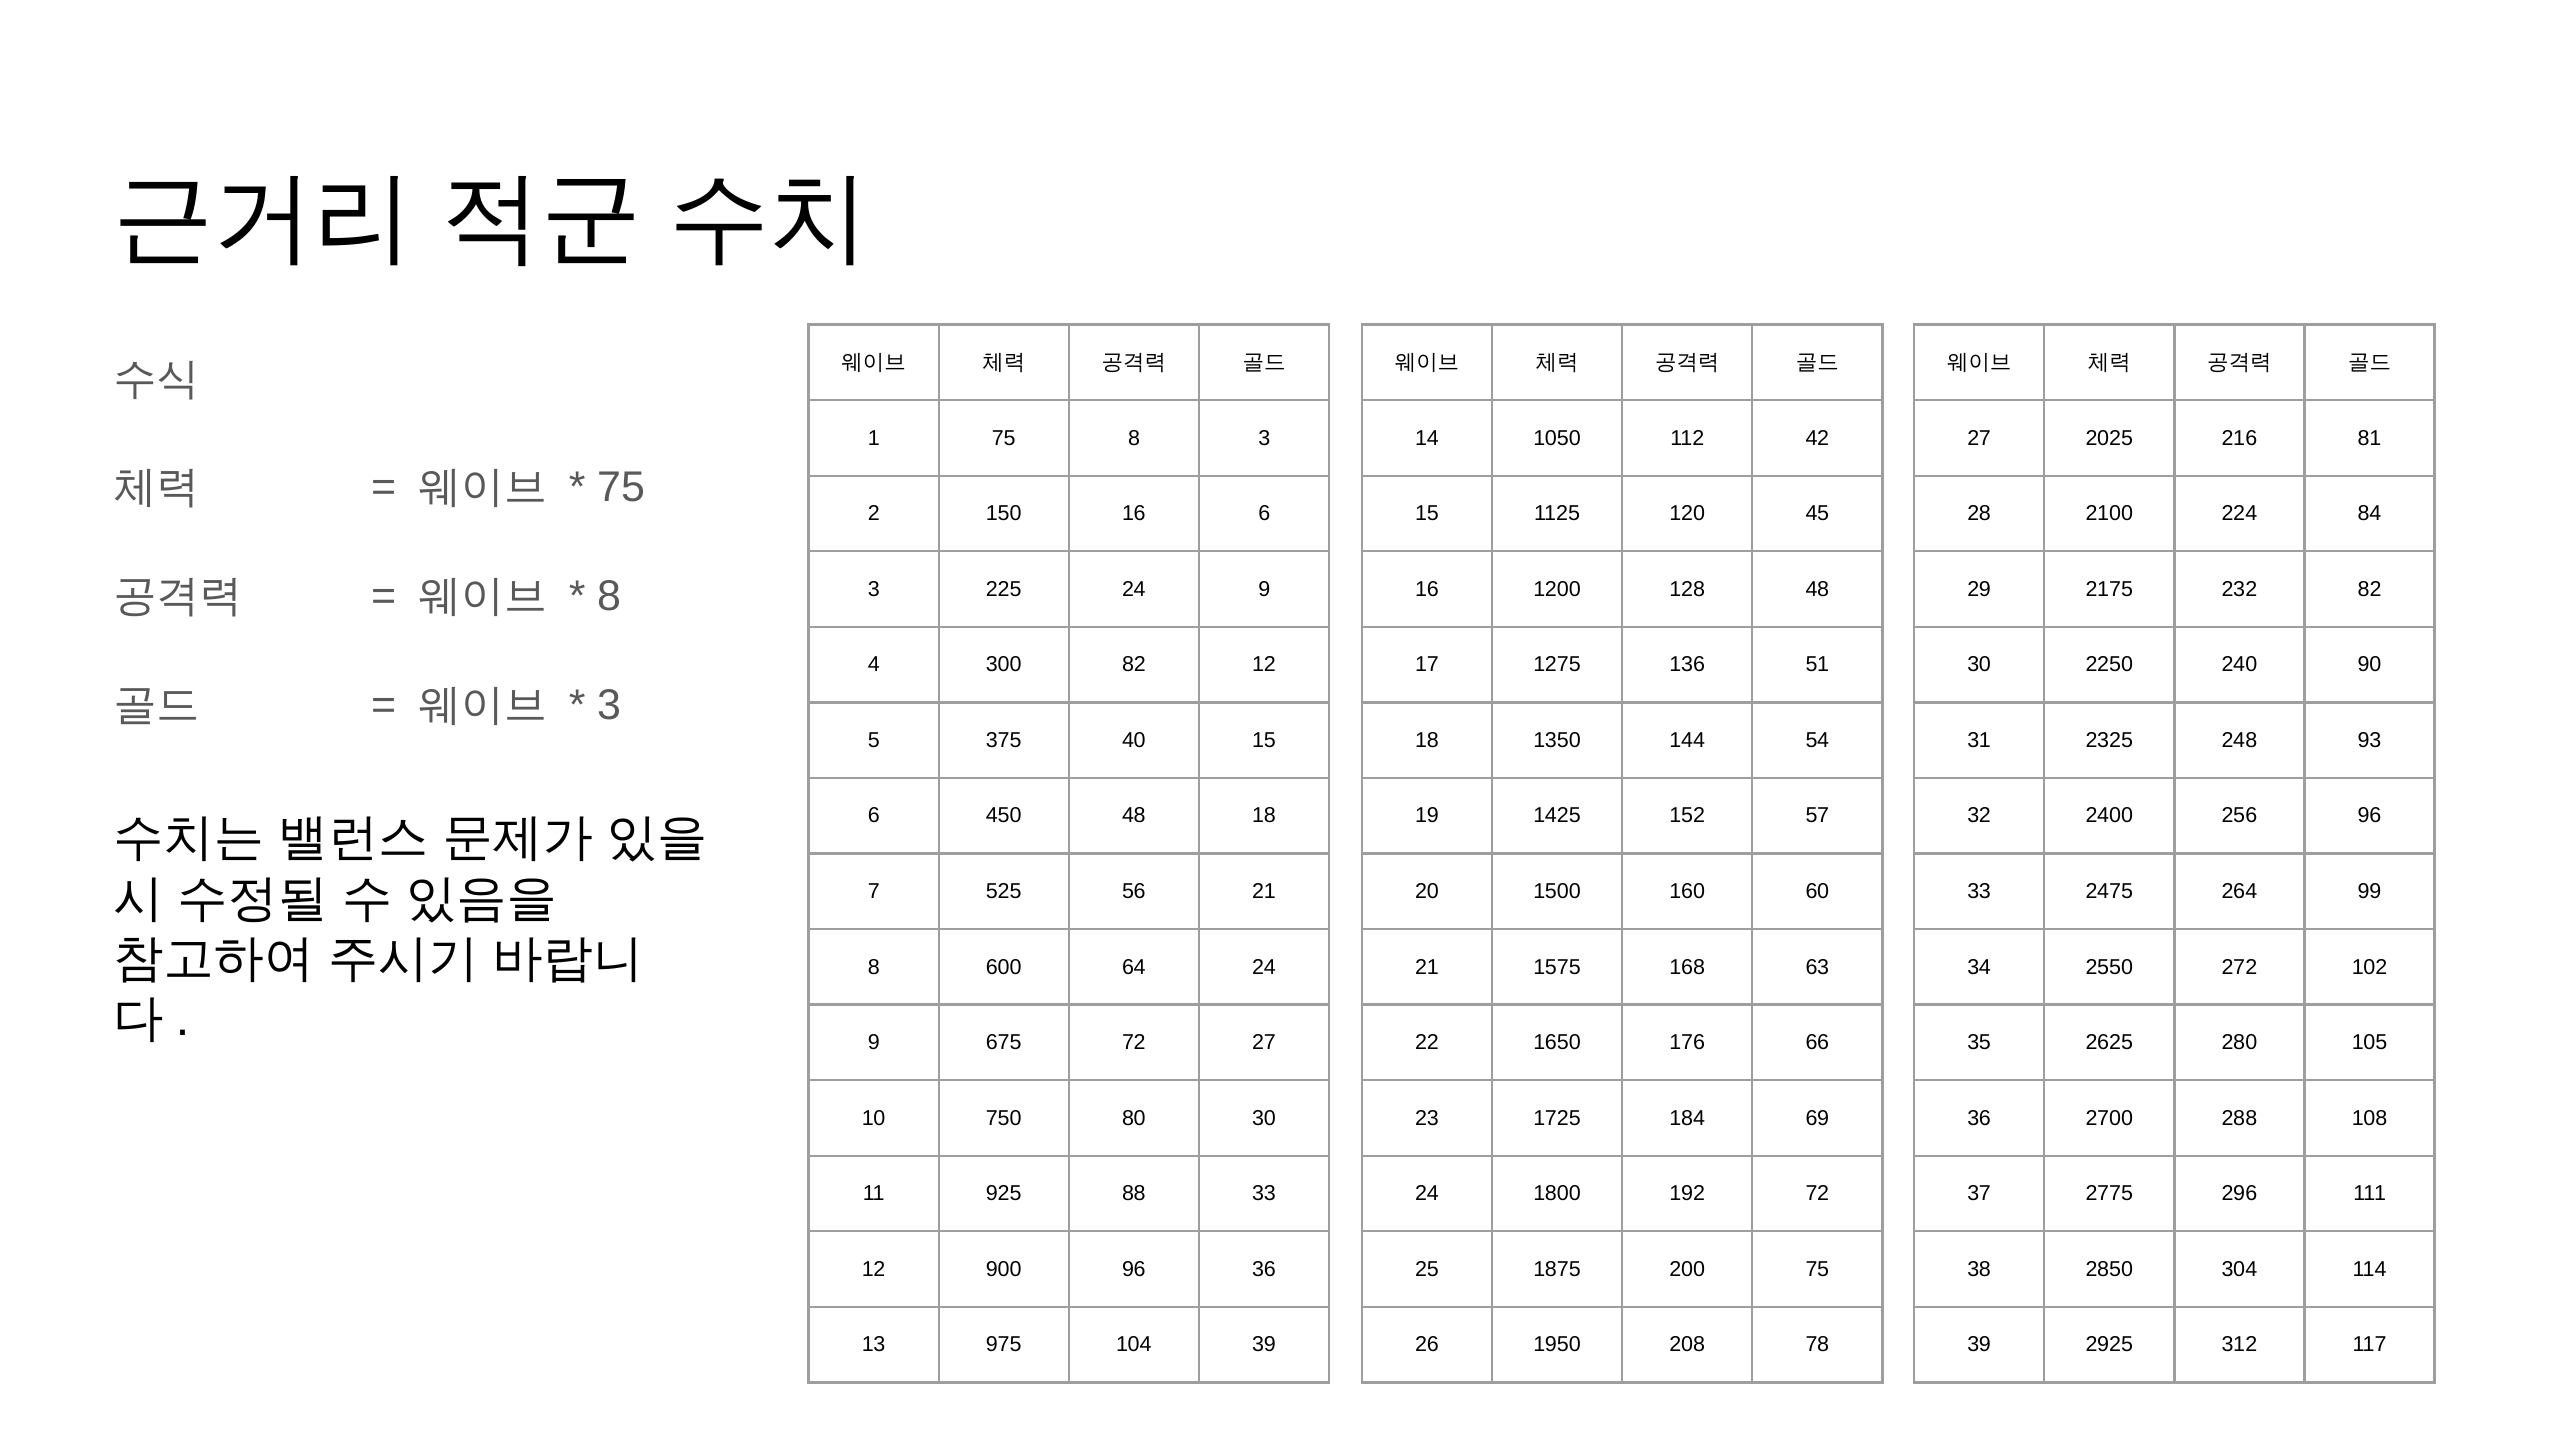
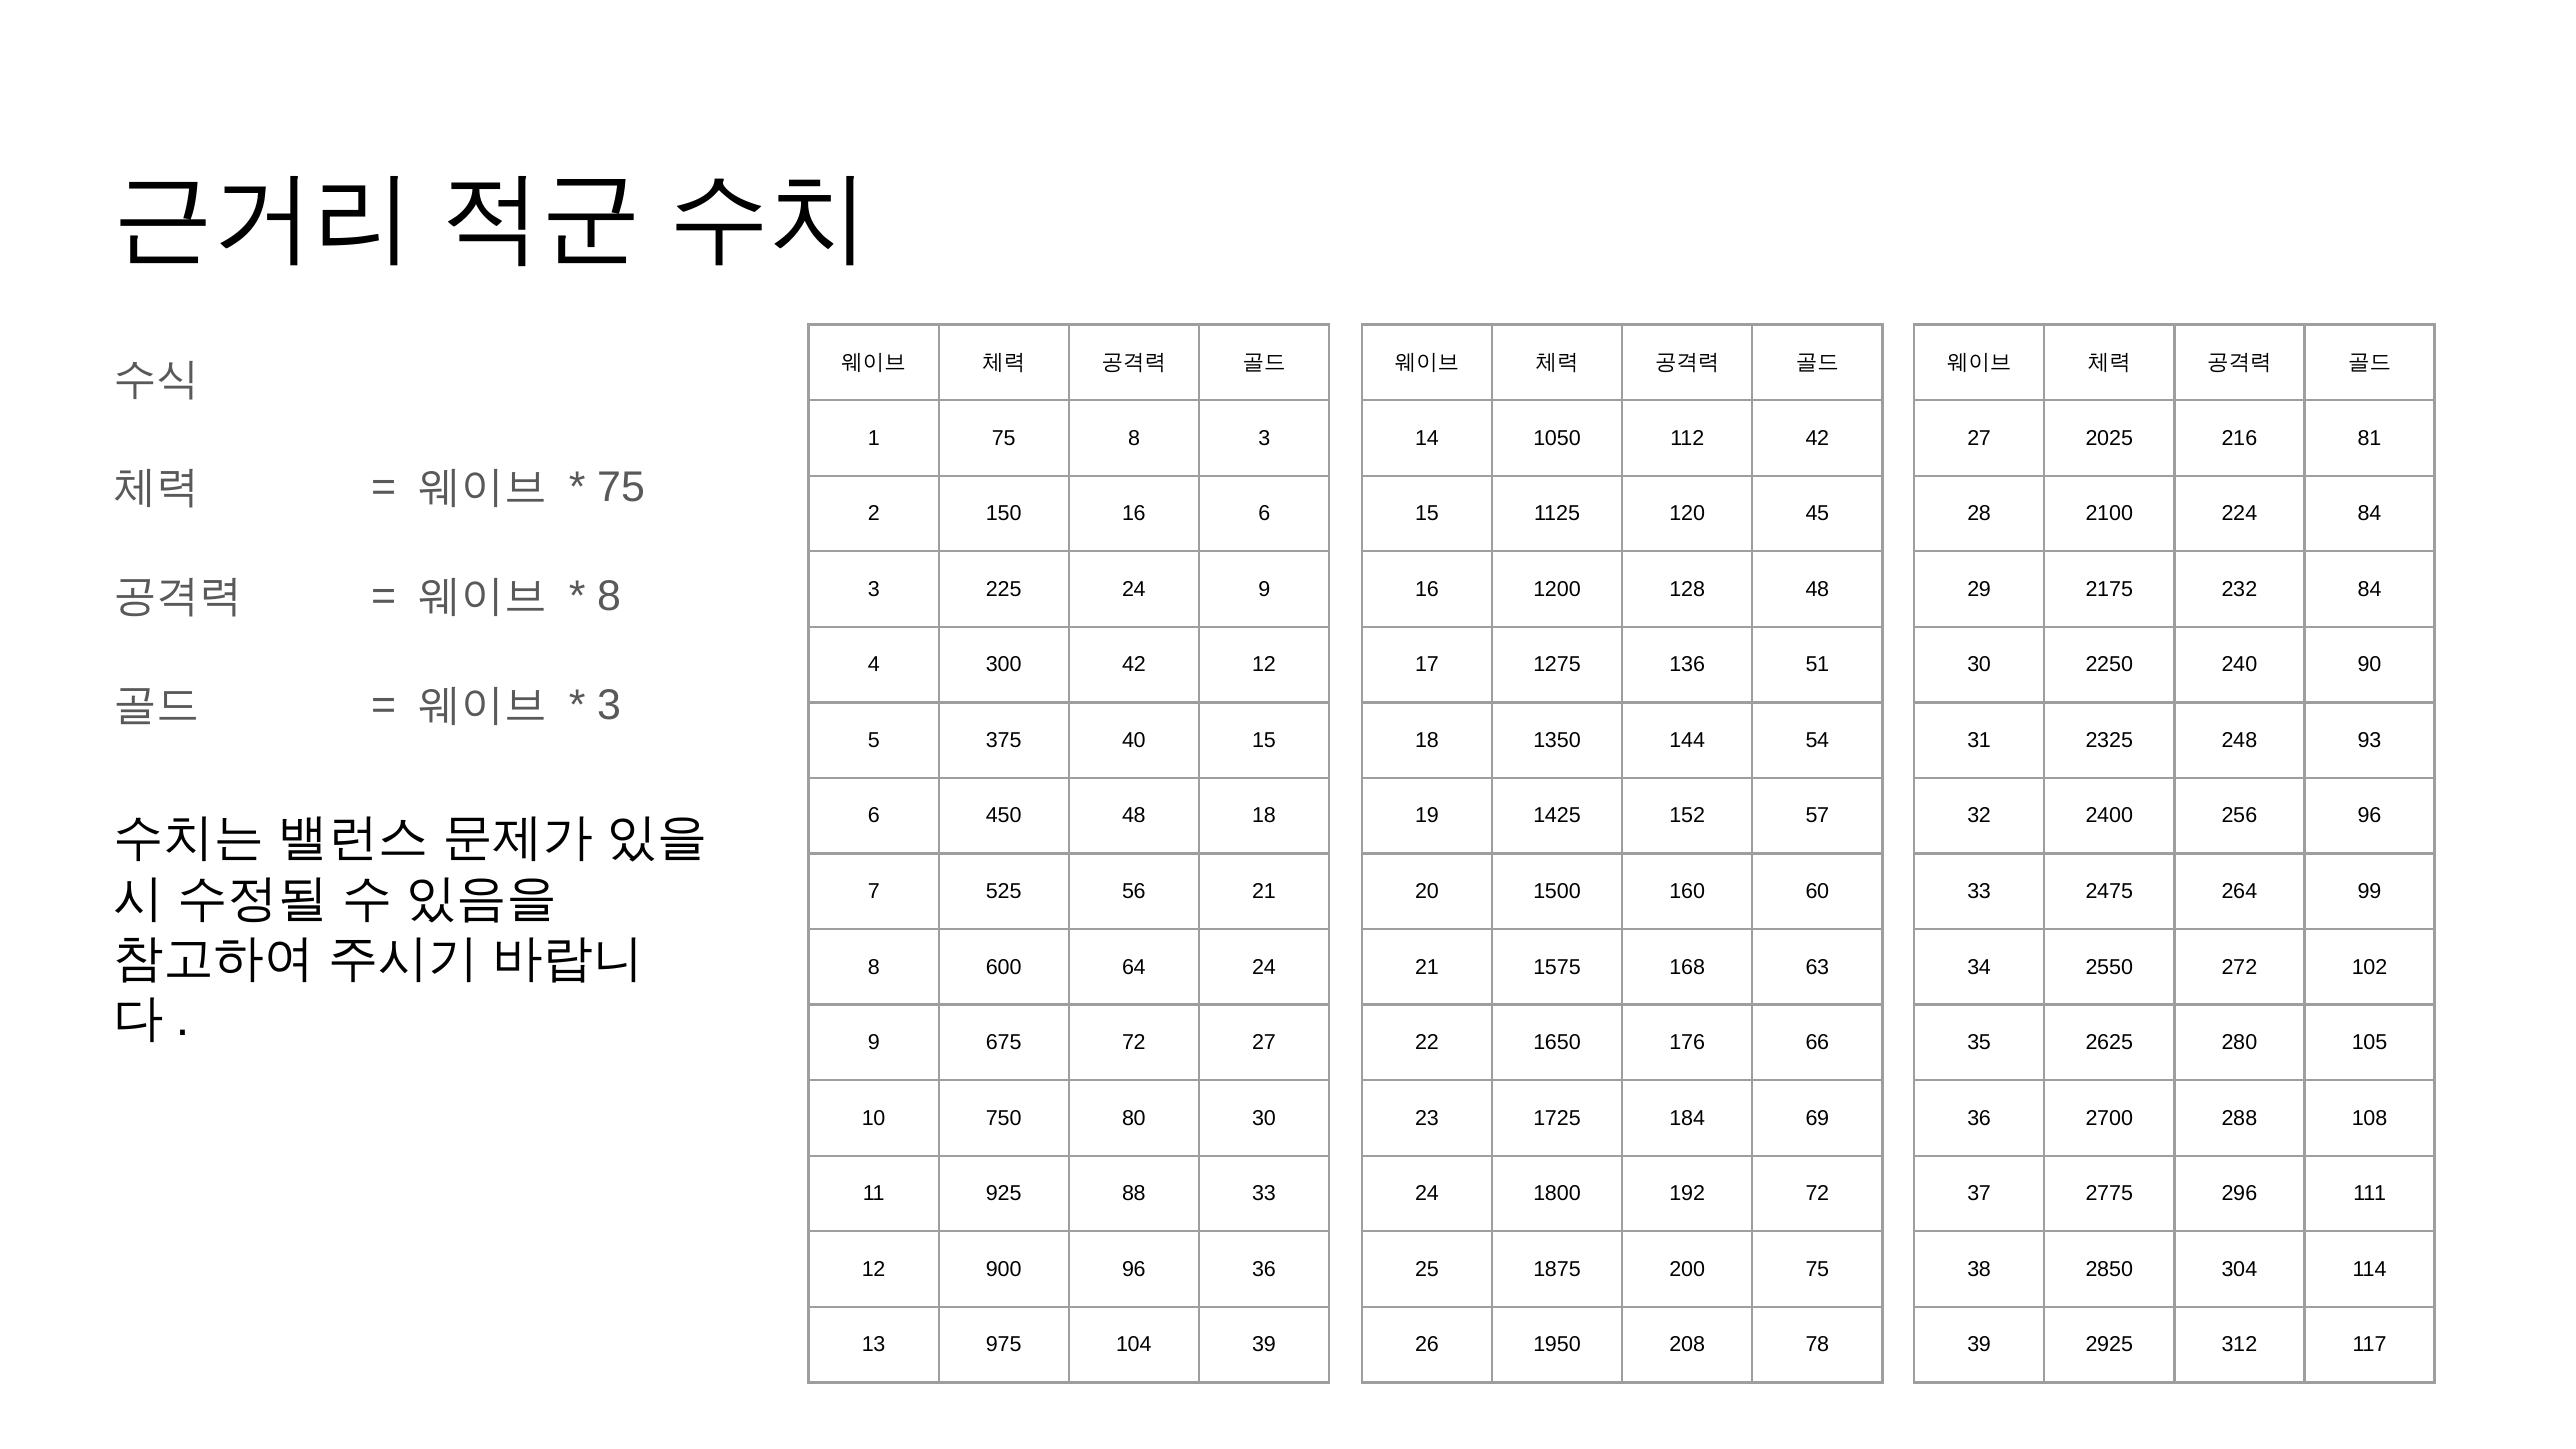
232 82: 82 -> 84 (2370, 589)
300 82: 82 -> 42 (1134, 665)
